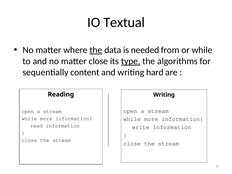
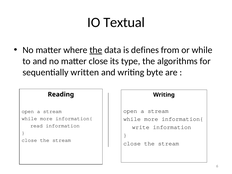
needed: needed -> defines (145, 50)
type underline: present -> none (131, 61)
content: content -> written (85, 72)
hard: hard -> byte (155, 72)
